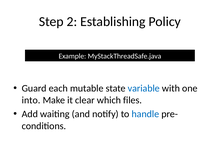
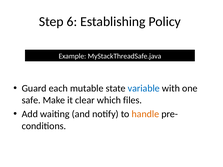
2: 2 -> 6 (72, 22)
into: into -> safe (31, 100)
handle colour: blue -> orange (145, 114)
